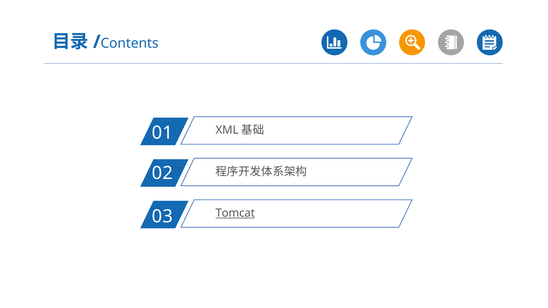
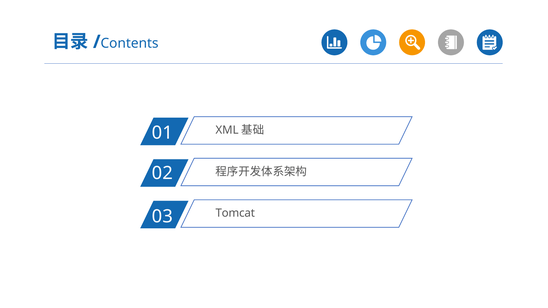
Tomcat underline: present -> none (235, 213)
